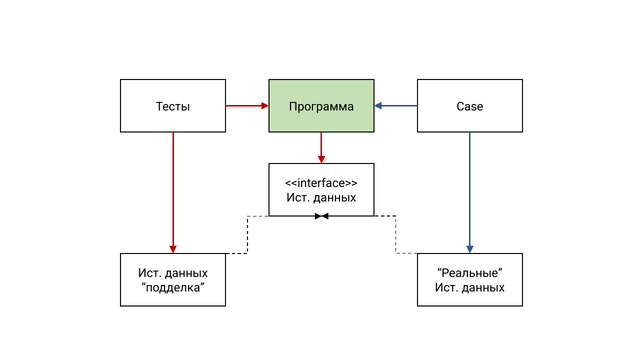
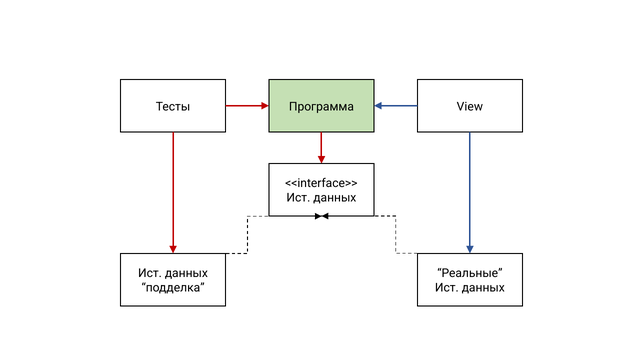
Case: Case -> View (470, 106)
